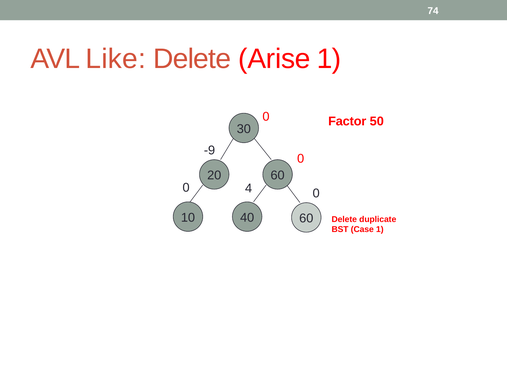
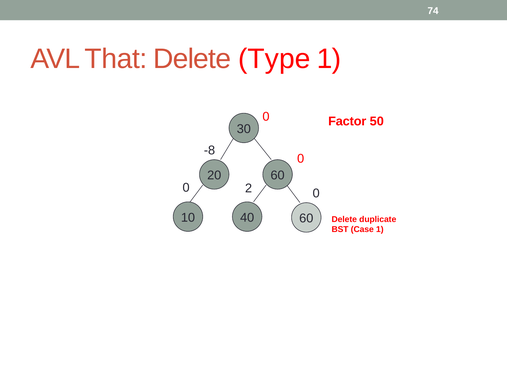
Like: Like -> That (116, 59)
Arise: Arise -> Type (274, 59)
-9: -9 -> -8 (209, 150)
4: 4 -> 2 (249, 188)
